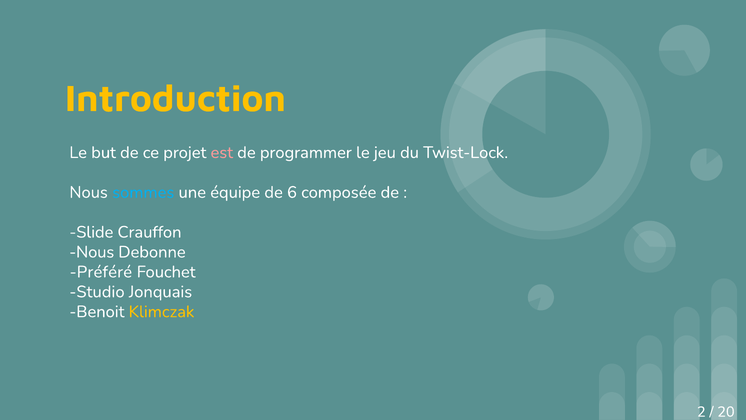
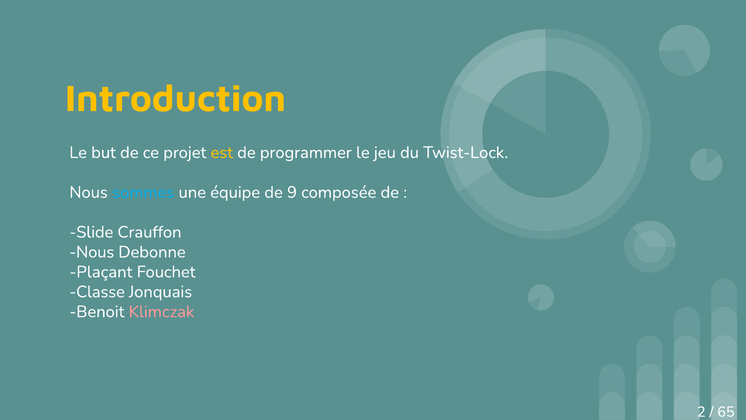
est colour: pink -> yellow (222, 152)
6: 6 -> 9 (292, 192)
Préféré: Préféré -> Plaçant (101, 272)
Studio: Studio -> Classe (97, 292)
Klimczak colour: yellow -> pink (161, 311)
20: 20 -> 65 (726, 412)
